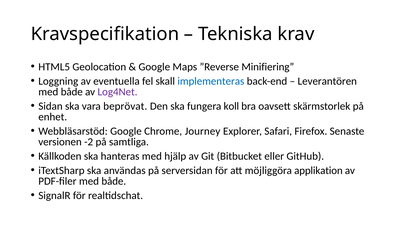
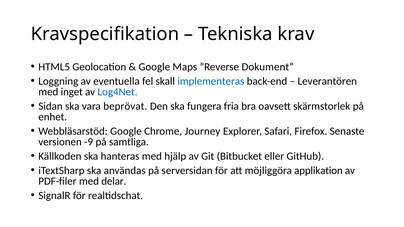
Minifiering: Minifiering -> Dokument (268, 67)
både: både -> inget (72, 92)
Log4Net colour: purple -> blue (118, 92)
koll: koll -> fria (231, 106)
-2: -2 -> -9 (89, 142)
PDF-filer med både: både -> delar (114, 181)
